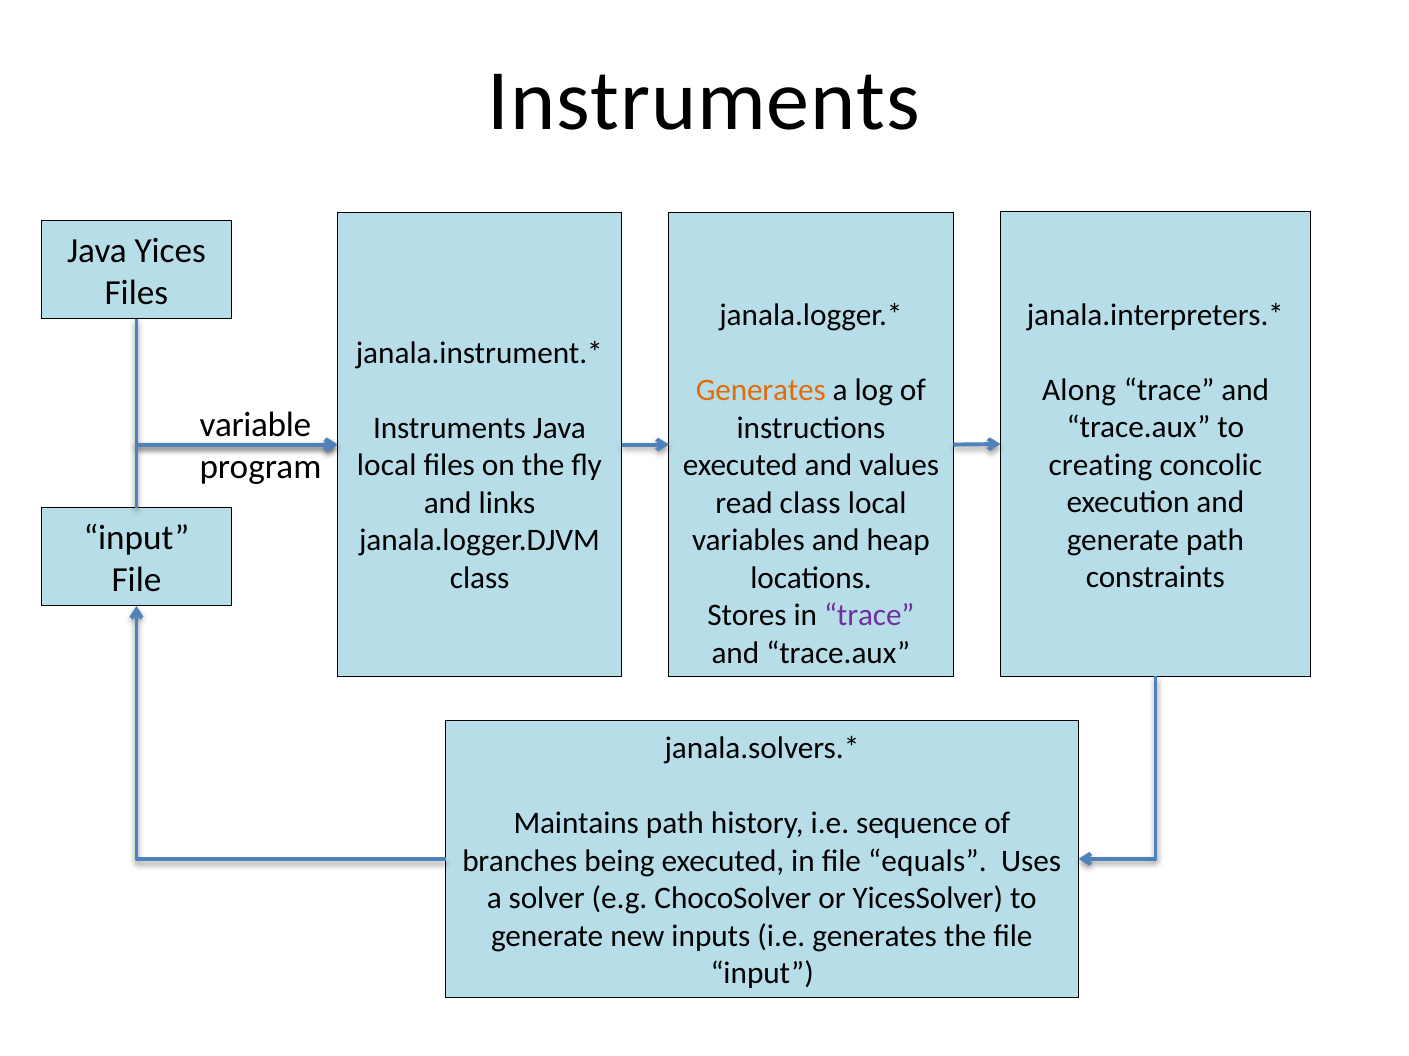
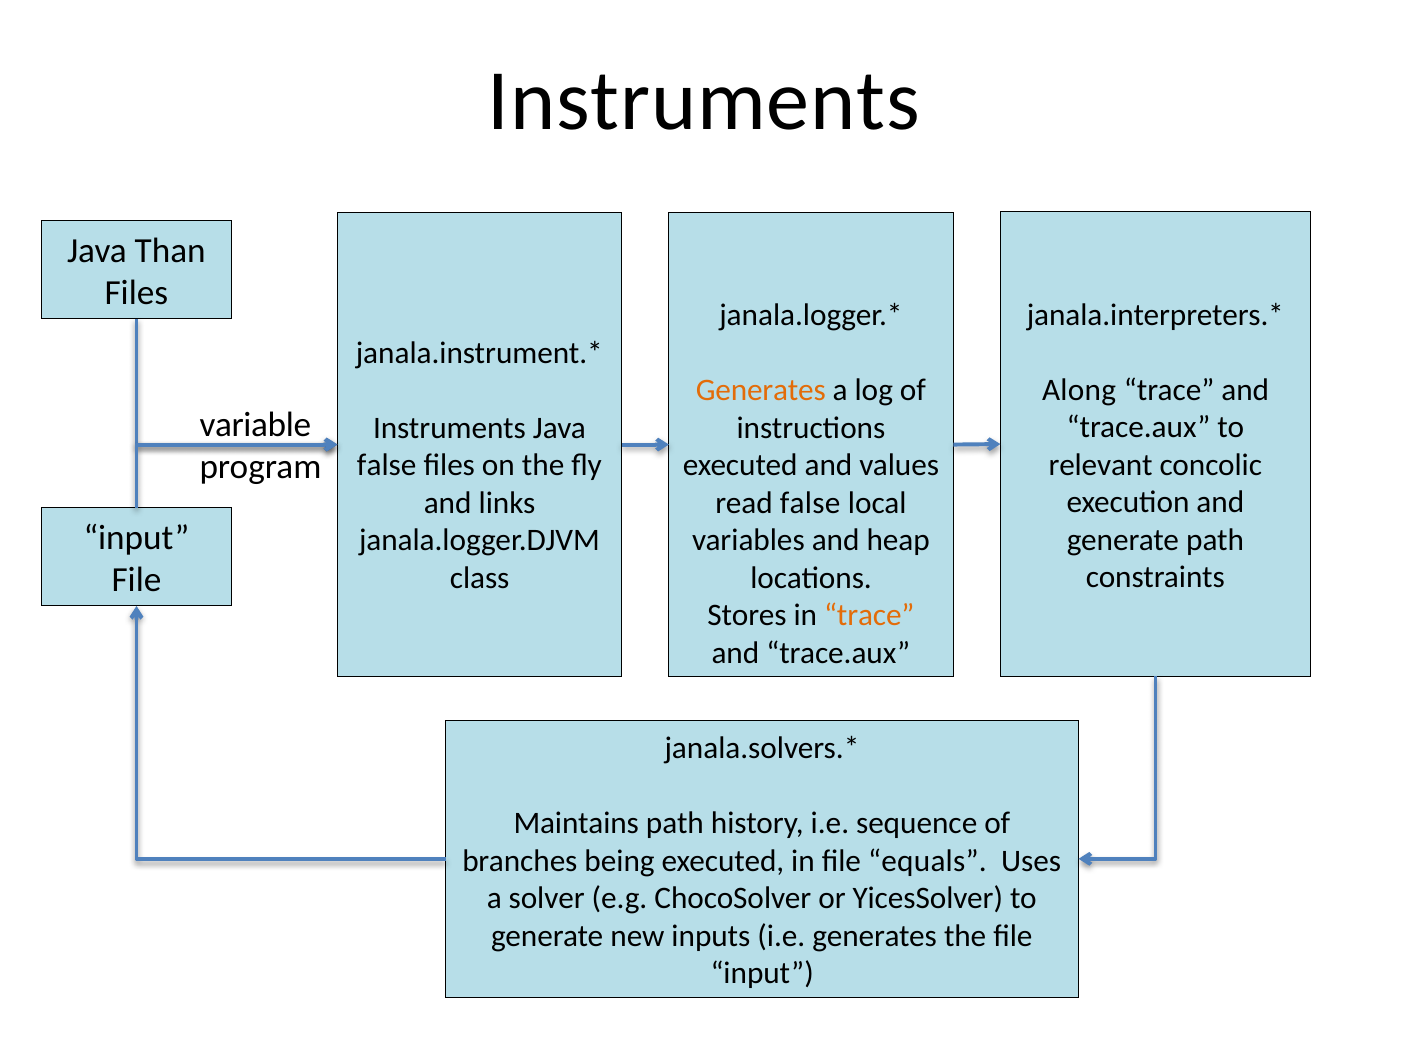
Yices: Yices -> Than (170, 251)
creating: creating -> relevant (1101, 465)
local: local -> false (387, 466)
read class: class -> false (810, 503)
trace colour: purple -> orange (869, 616)
